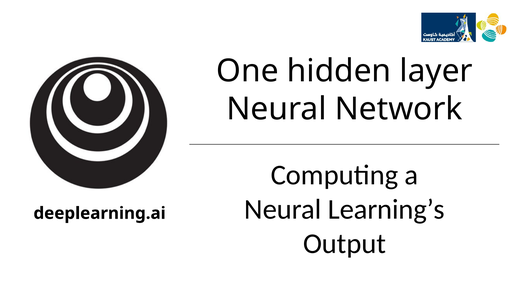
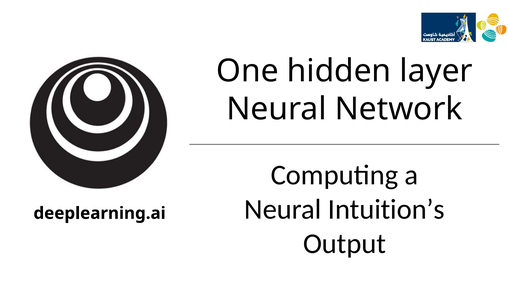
Learning’s: Learning’s -> Intuition’s (386, 209)
